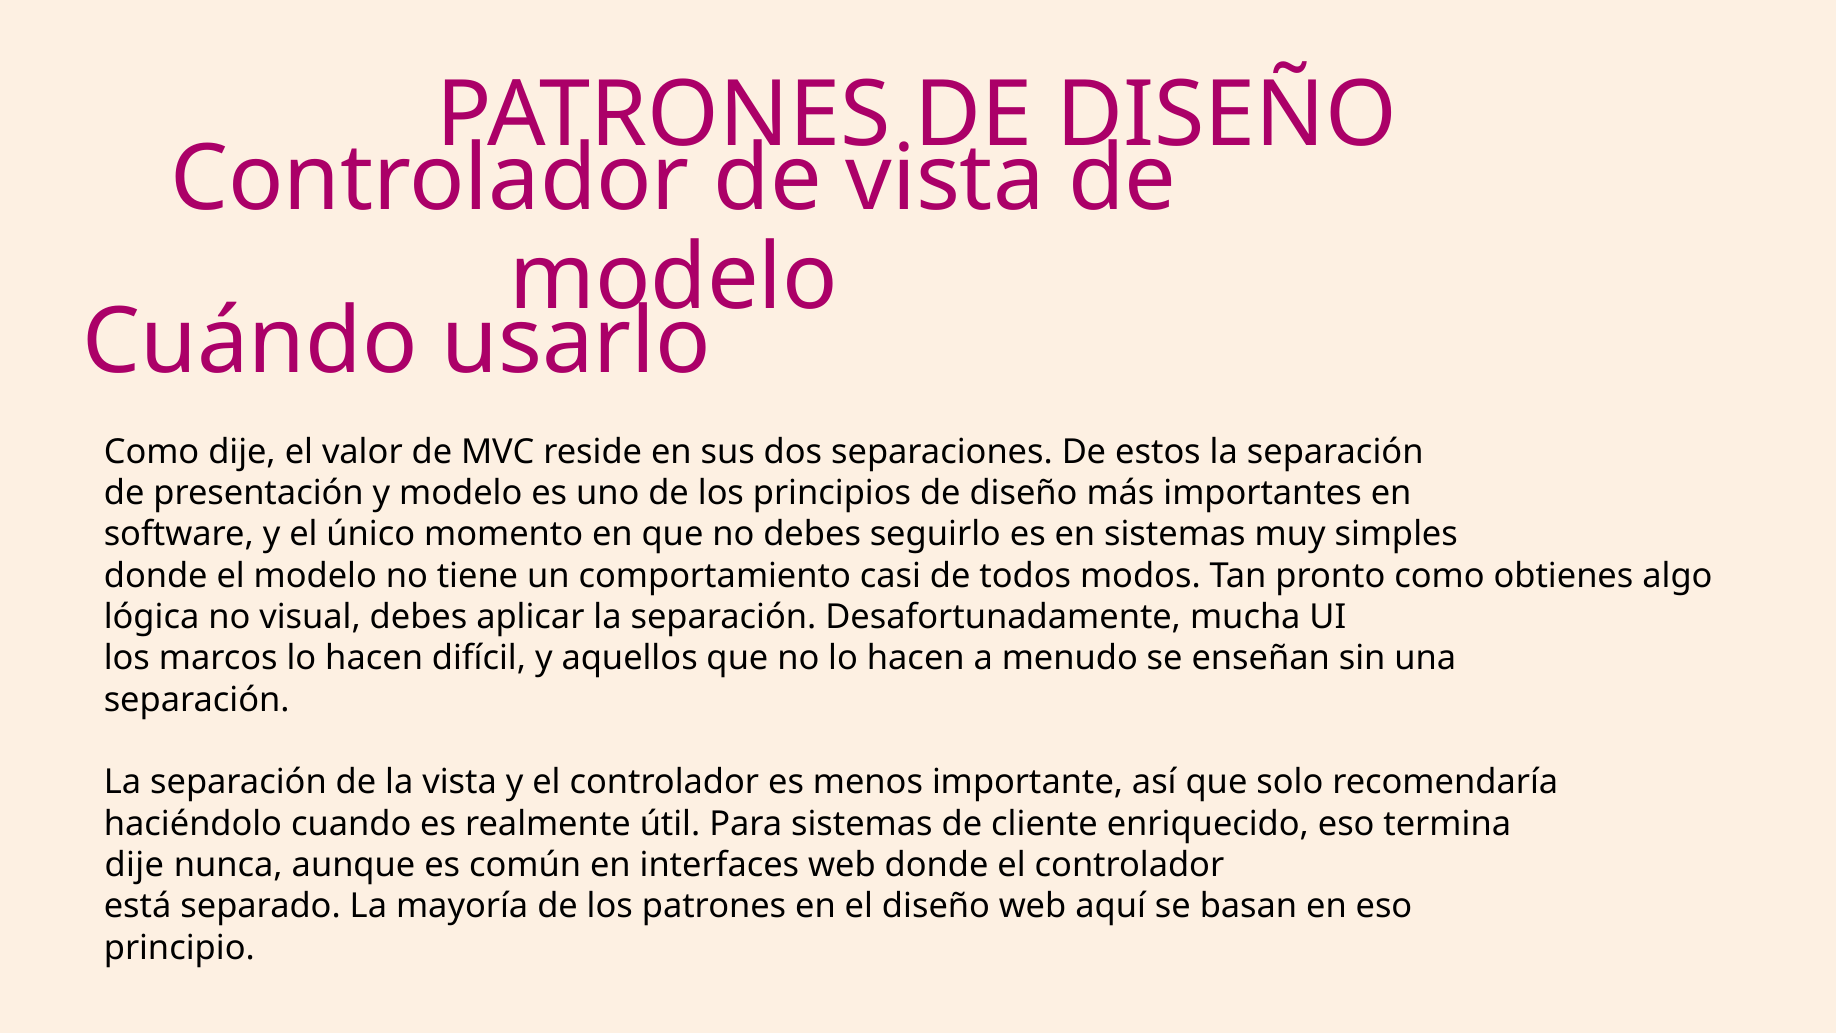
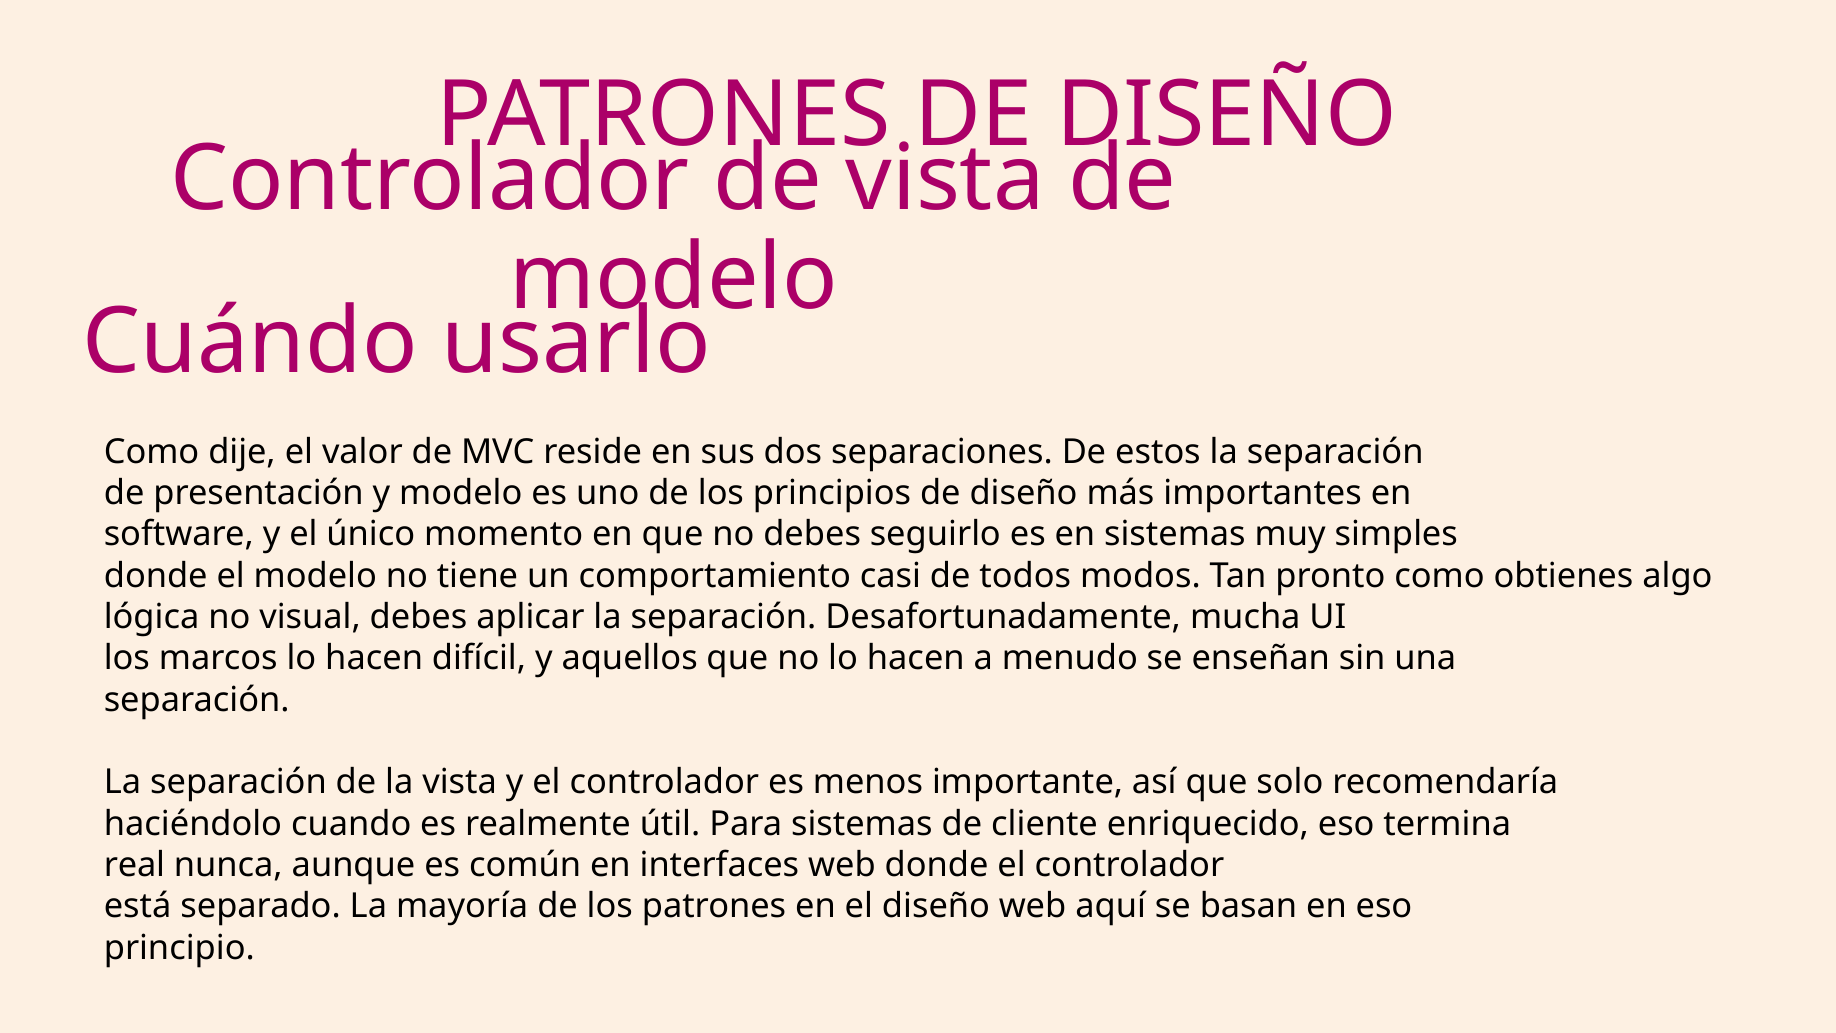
dije: dije -> real (135, 865)
